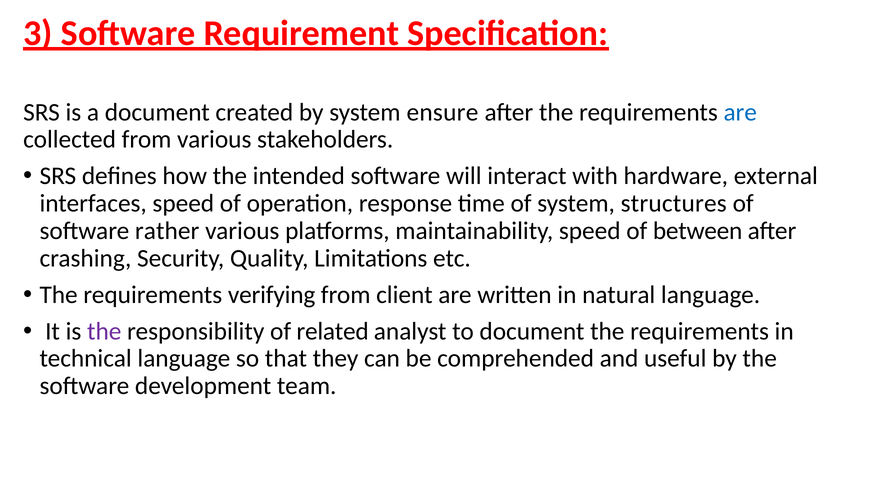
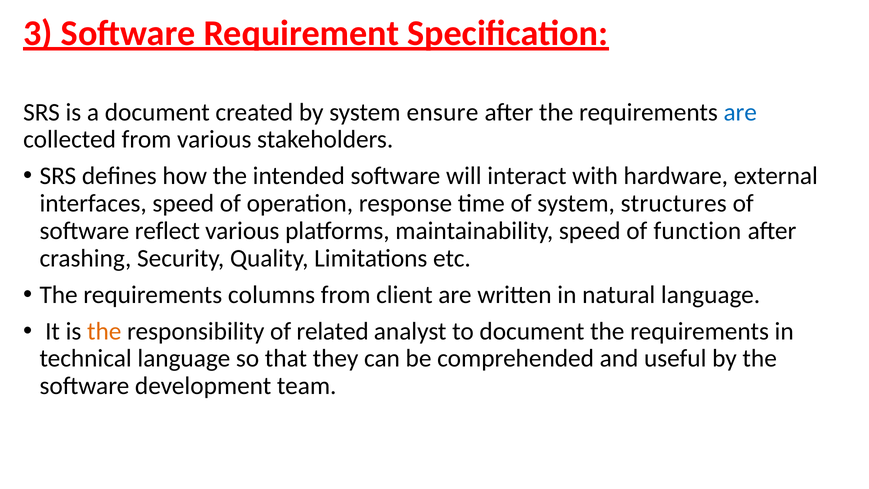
rather: rather -> reflect (167, 231)
between: between -> function (697, 231)
verifying: verifying -> columns (271, 295)
the colour: purple -> orange (104, 331)
